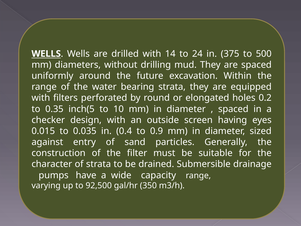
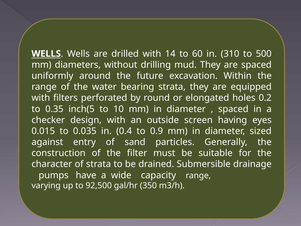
24: 24 -> 60 (197, 54)
375: 375 -> 310 (230, 54)
